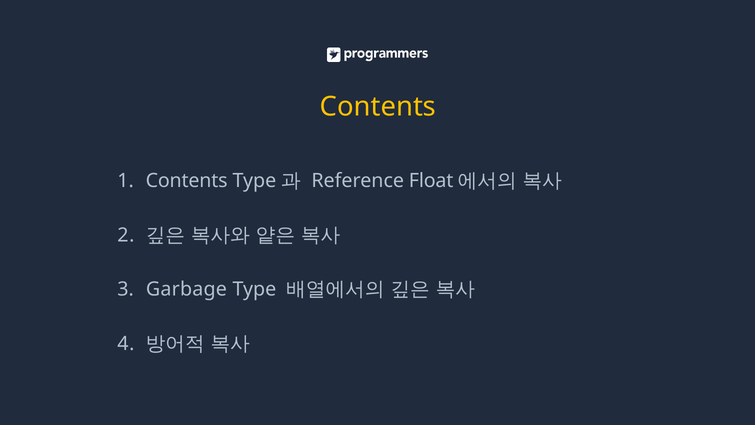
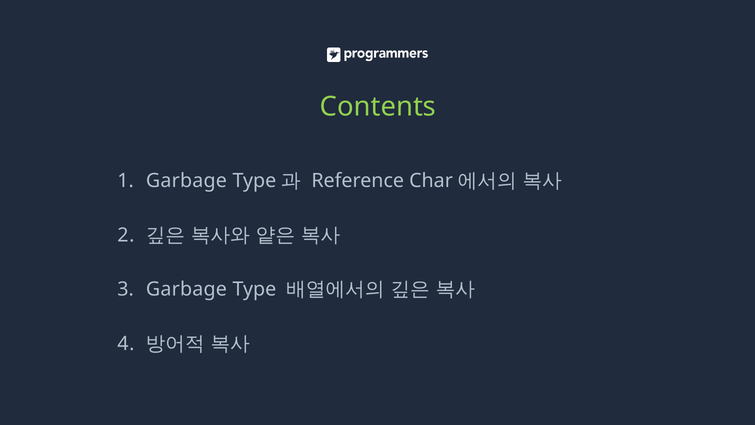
Contents colour: yellow -> light green (378, 107)
Contents: Contents -> Garbage (186, 181)
Float: Float -> Char (431, 181)
